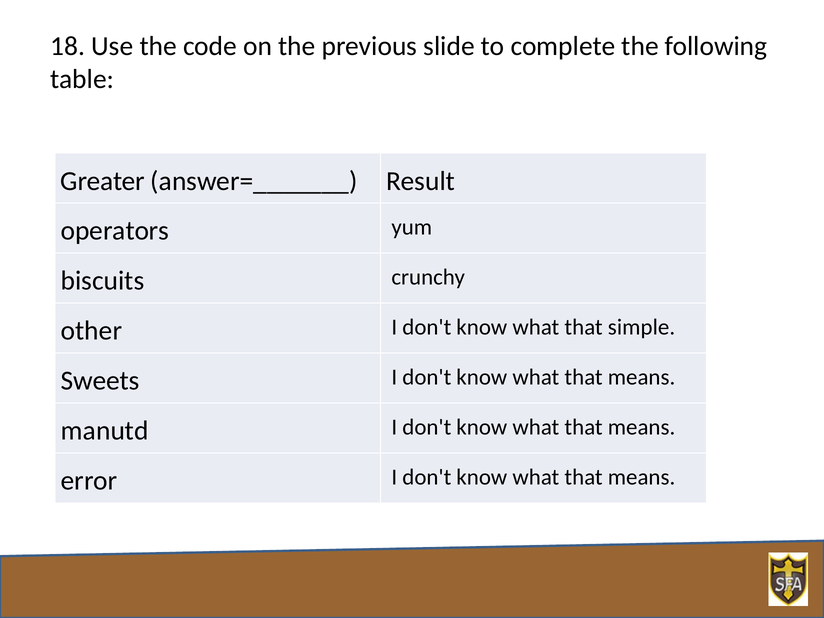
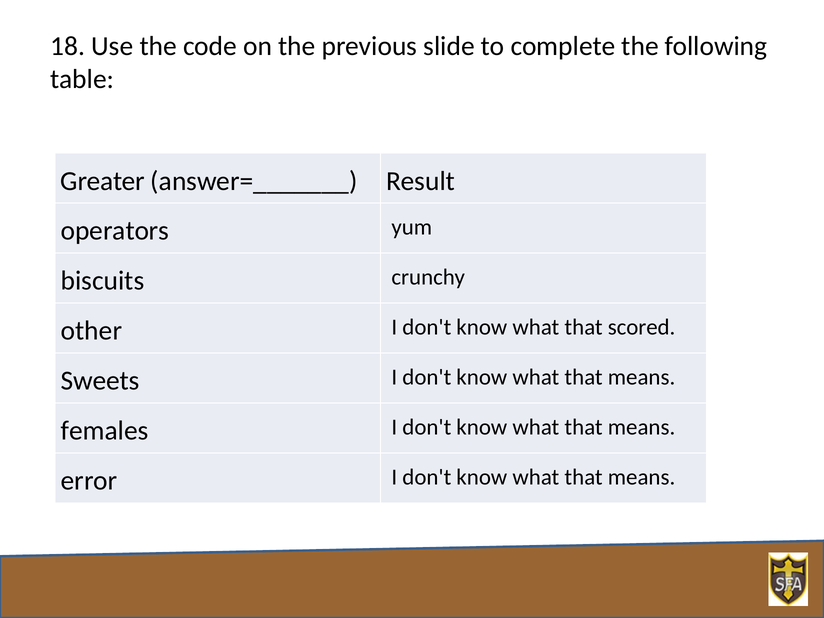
simple: simple -> scored (642, 327)
manutd: manutd -> females (105, 431)
